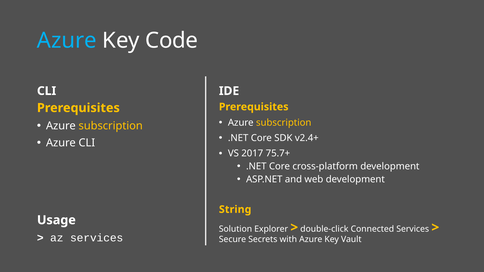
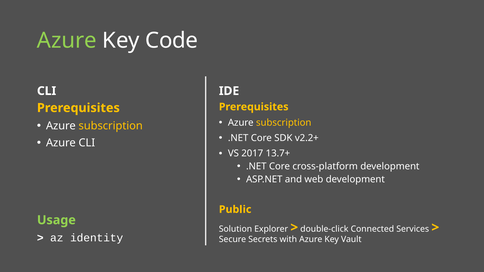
Azure colour: light blue -> light green (67, 41)
v2.4+: v2.4+ -> v2.2+ (307, 138)
75.7+: 75.7+ -> 13.7+ (278, 154)
String: String -> Public (235, 210)
Usage colour: white -> light green (56, 220)
az services: services -> identity (97, 238)
